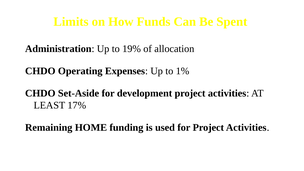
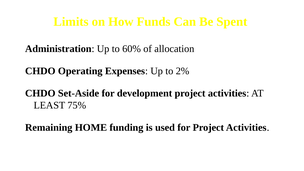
19%: 19% -> 60% (132, 49)
1%: 1% -> 2% (183, 71)
17%: 17% -> 75% (77, 105)
